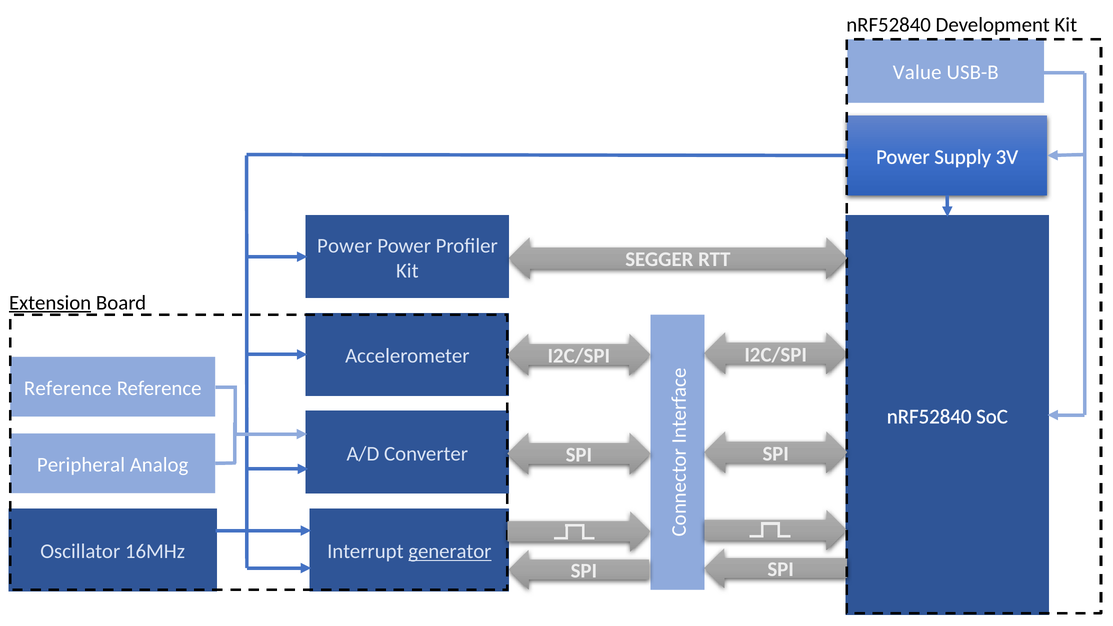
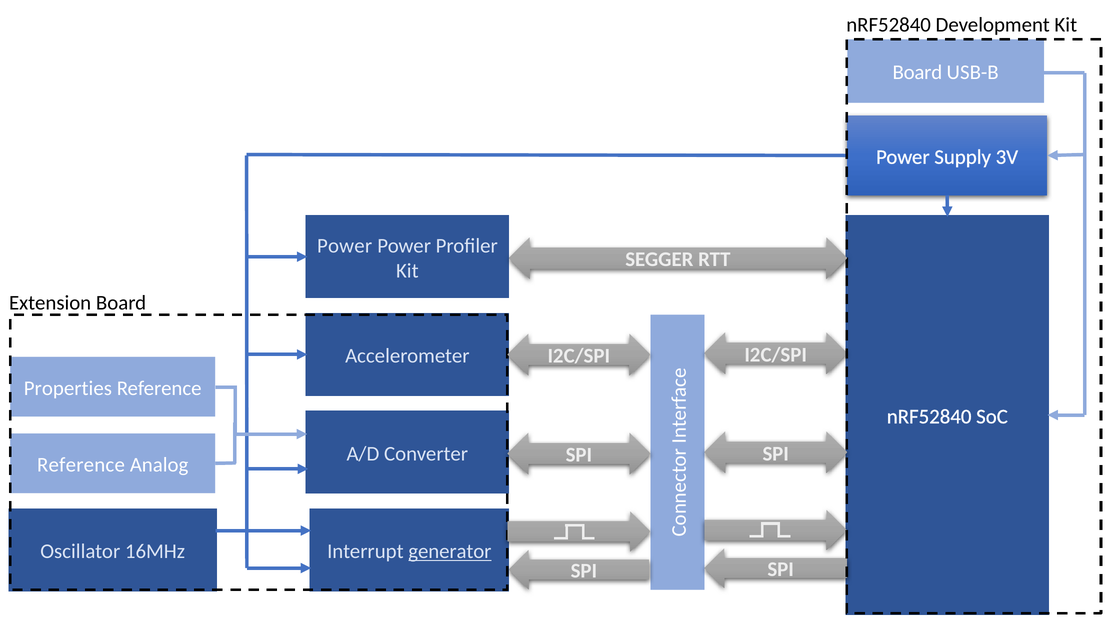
Value: Value -> Board (917, 73)
Extension underline: present -> none (50, 303)
Reference: Reference -> Properties (68, 388)
Peripheral: Peripheral -> Reference (81, 465)
